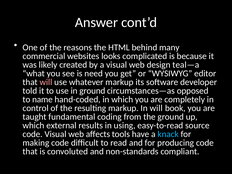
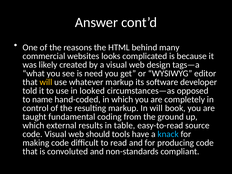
teal—a: teal—a -> tags—a (186, 65)
will colour: pink -> yellow (46, 82)
in ground: ground -> looked (92, 91)
using: using -> table (125, 125)
affects: affects -> should (98, 134)
